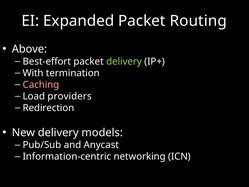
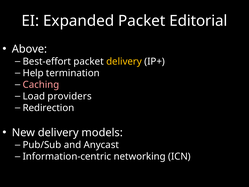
Routing: Routing -> Editorial (198, 21)
delivery colour: light green -> yellow (124, 61)
With: With -> Help (33, 73)
